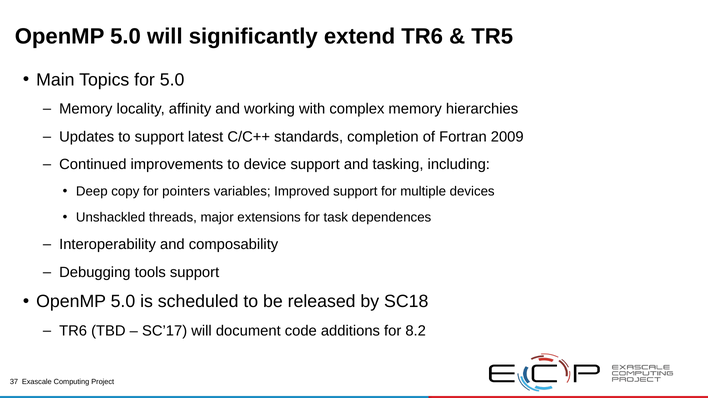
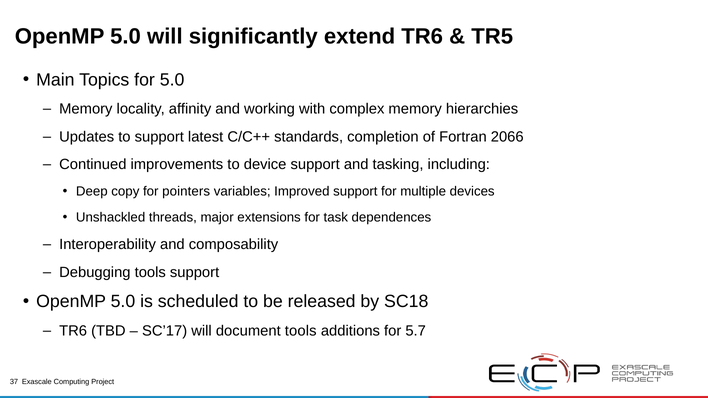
2009: 2009 -> 2066 (507, 137)
document code: code -> tools (301, 331)
8.2: 8.2 -> 5.7 (416, 331)
